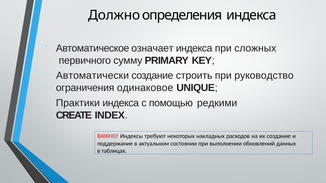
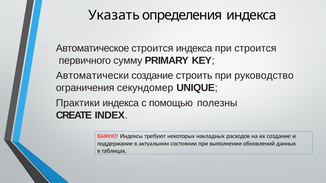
Должно: Должно -> Указать (114, 15)
Автоматическое означает: означает -> строится (152, 48)
при сложных: сложных -> строится (255, 48)
одинаковое: одинаковое -> секундомер (145, 88)
редкими: редкими -> полезны (217, 103)
